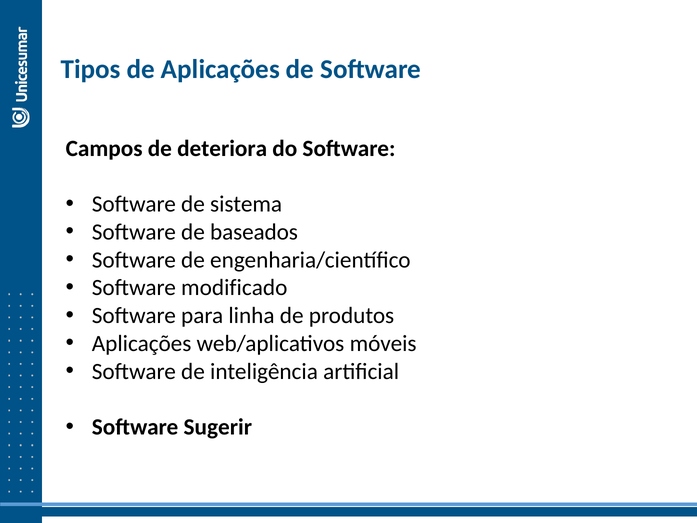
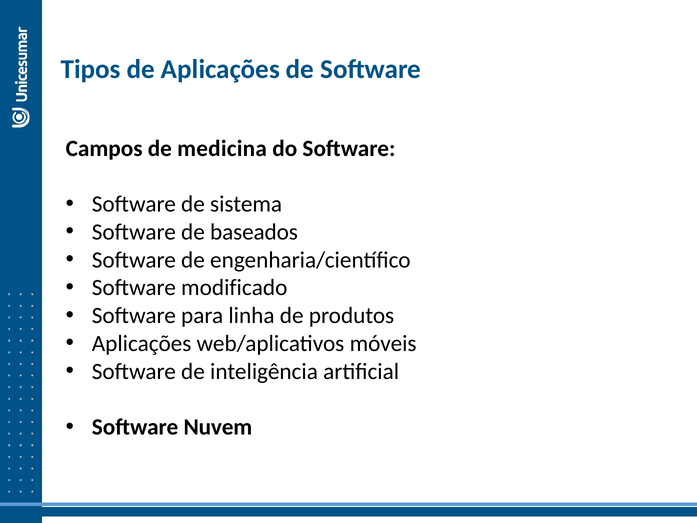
deteriora: deteriora -> medicina (222, 148)
Sugerir: Sugerir -> Nuvem (218, 427)
